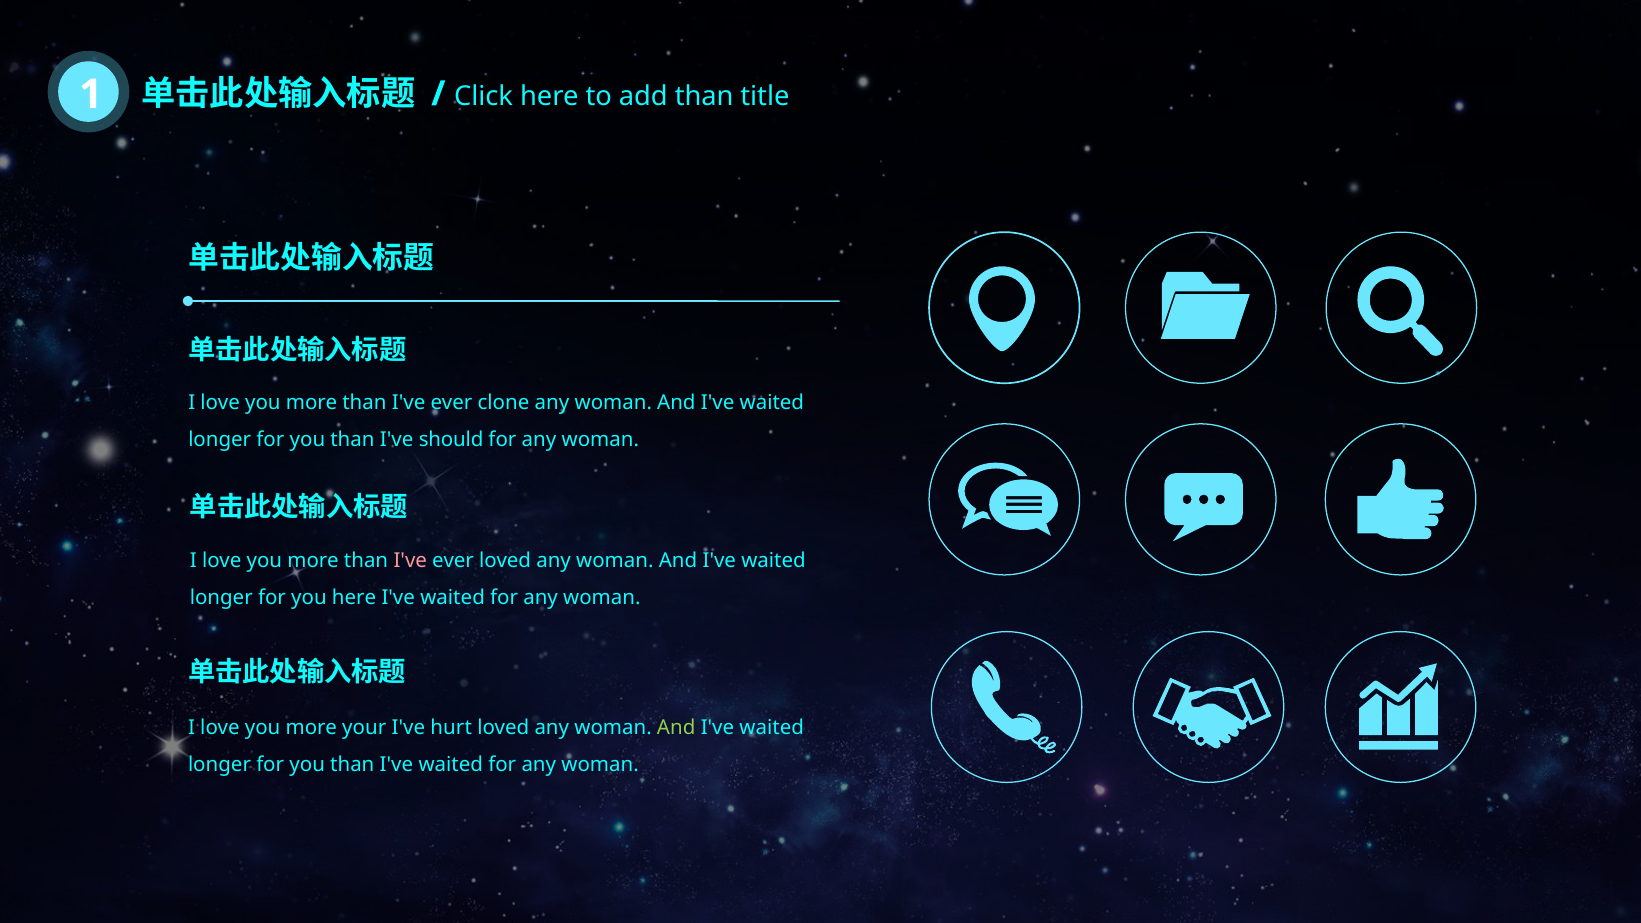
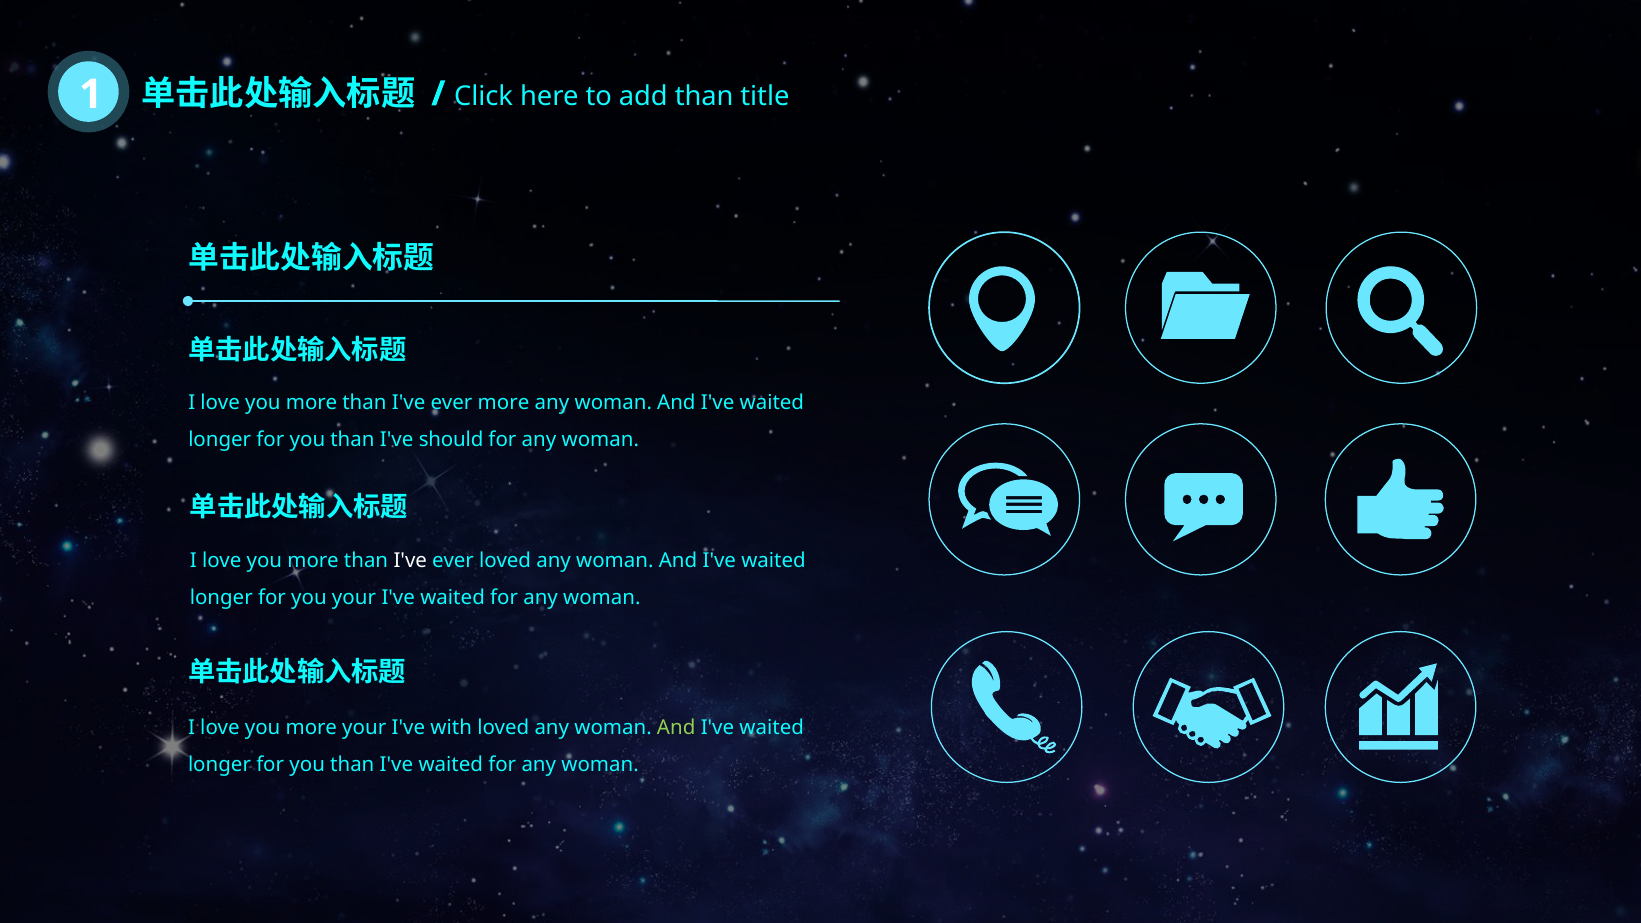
ever clone: clone -> more (503, 403)
I've colour: pink -> white (410, 561)
you here: here -> your (354, 598)
hurt: hurt -> with (451, 728)
